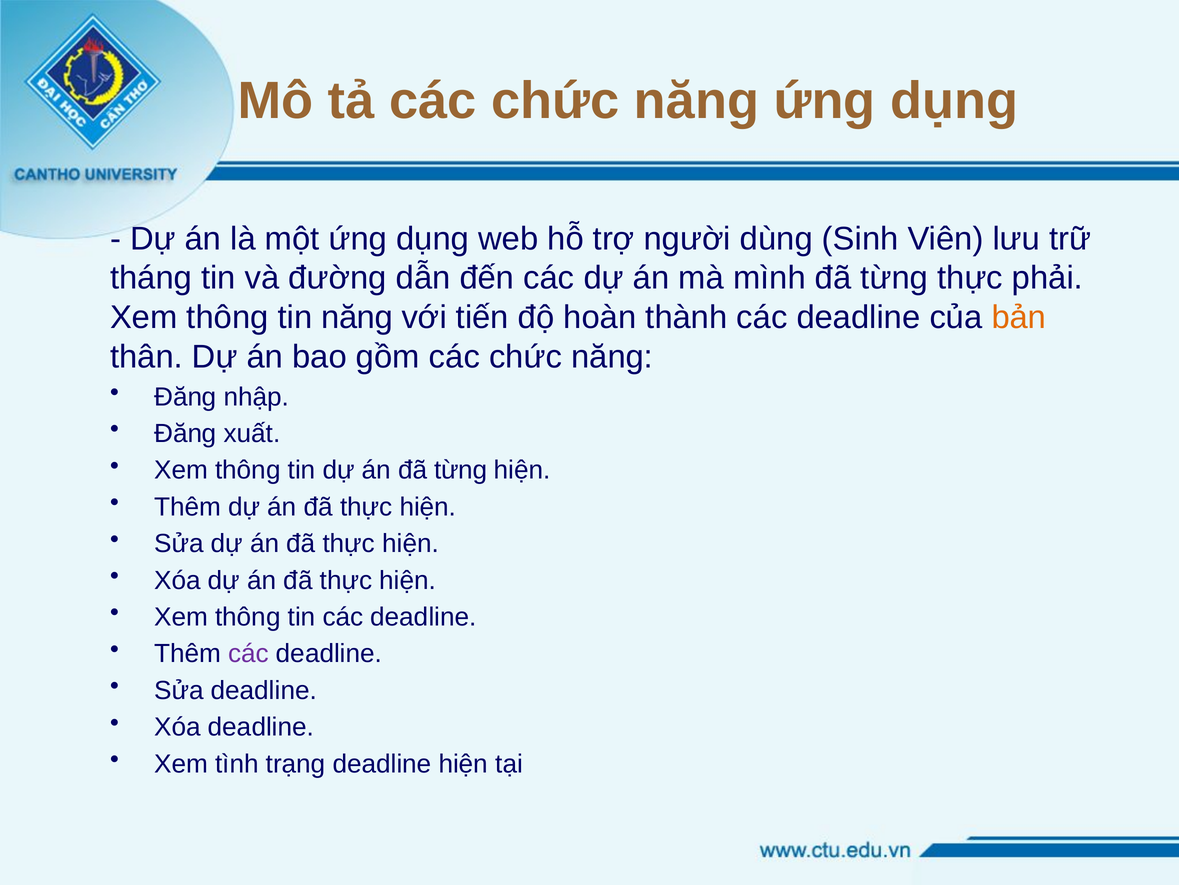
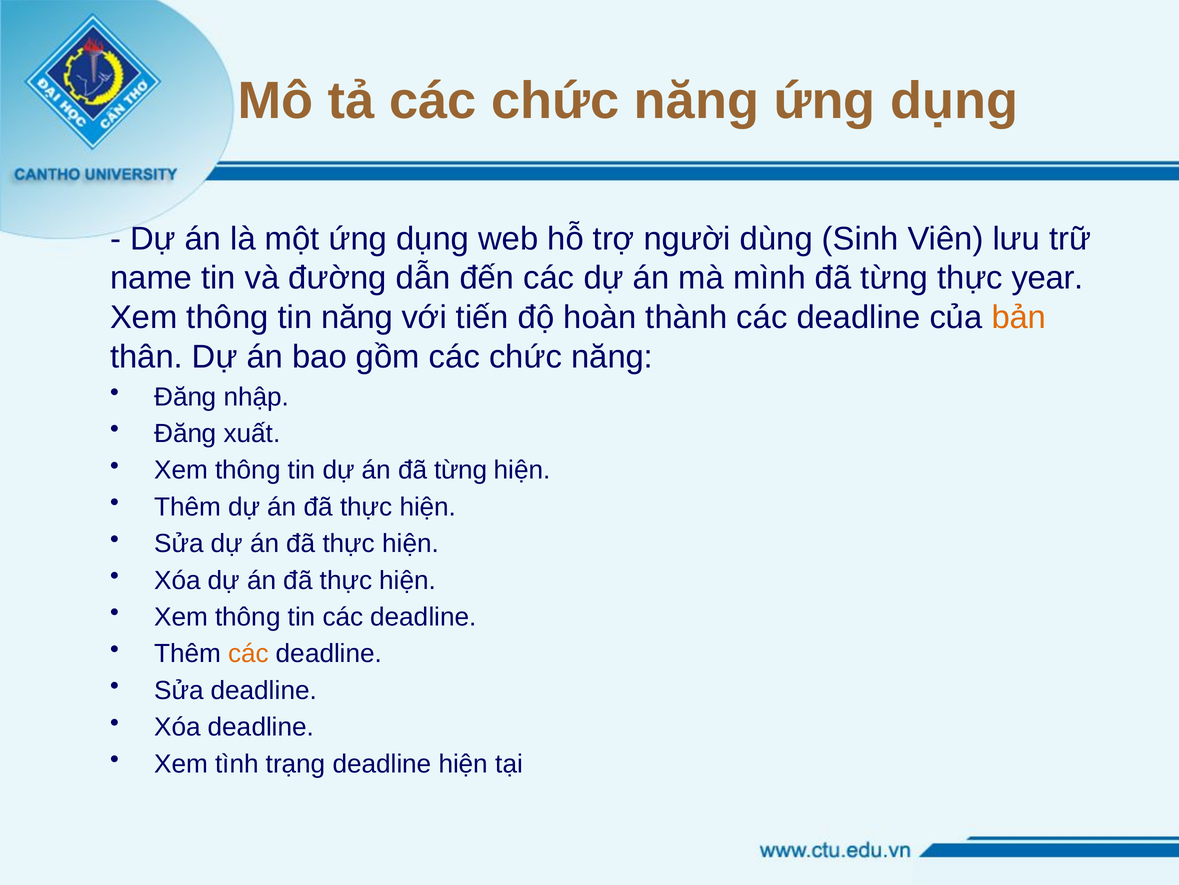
tháng: tháng -> name (151, 278)
phải: phải -> year (1048, 278)
các colour: purple -> orange (249, 653)
